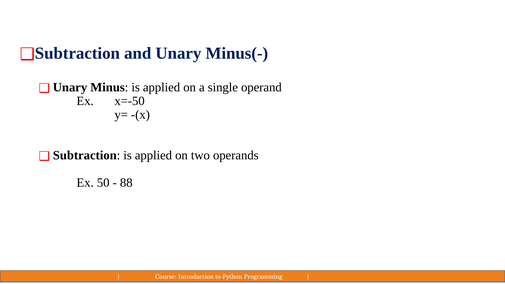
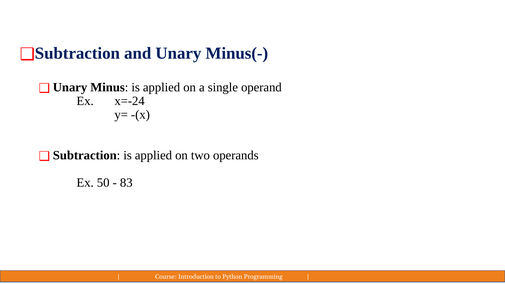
x=-50: x=-50 -> x=-24 (130, 101)
88: 88 -> 83 (126, 183)
